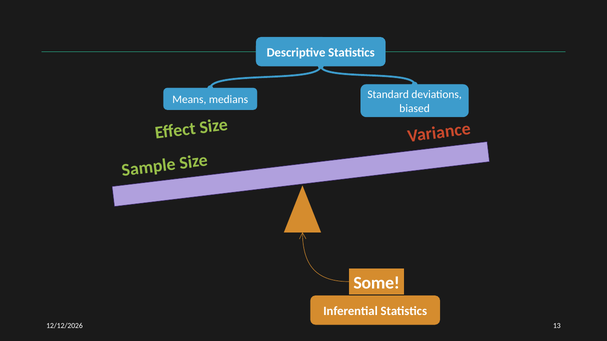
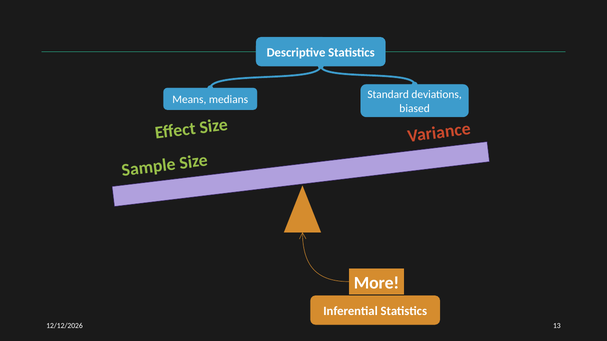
Some: Some -> More (377, 283)
